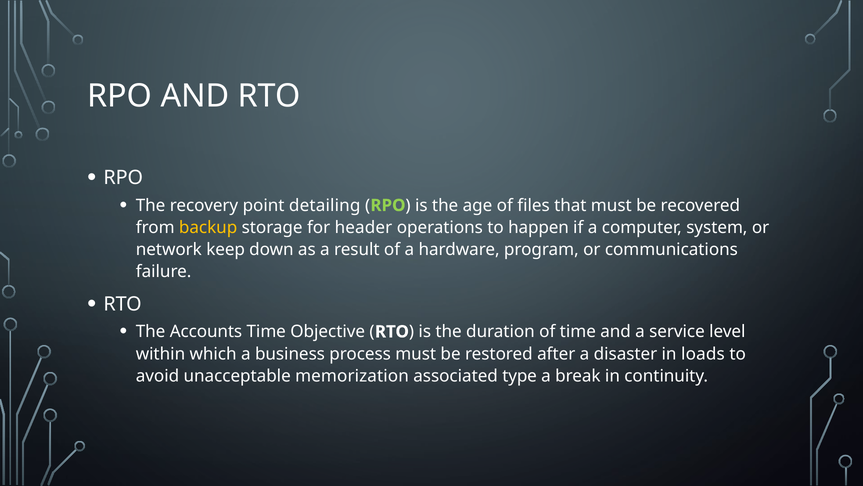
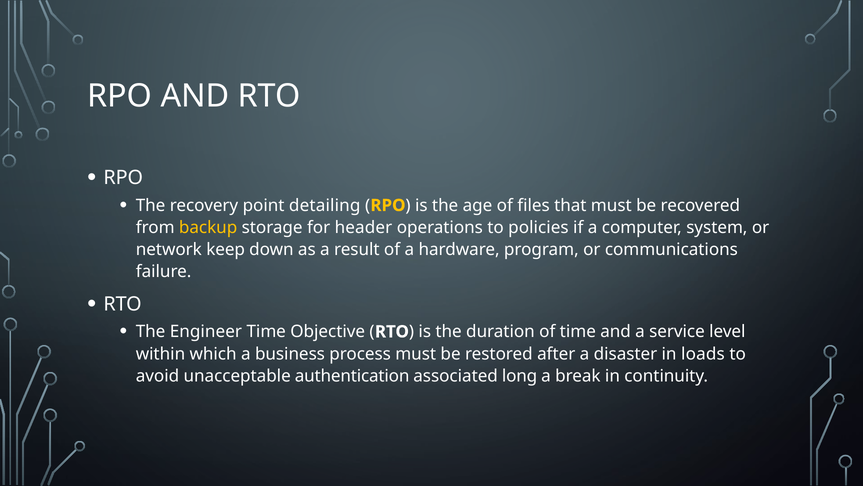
RPO colour: light green -> yellow (388, 205)
happen: happen -> policies (538, 227)
Accounts: Accounts -> Engineer (206, 331)
memorization: memorization -> authentication (352, 376)
type: type -> long (520, 376)
